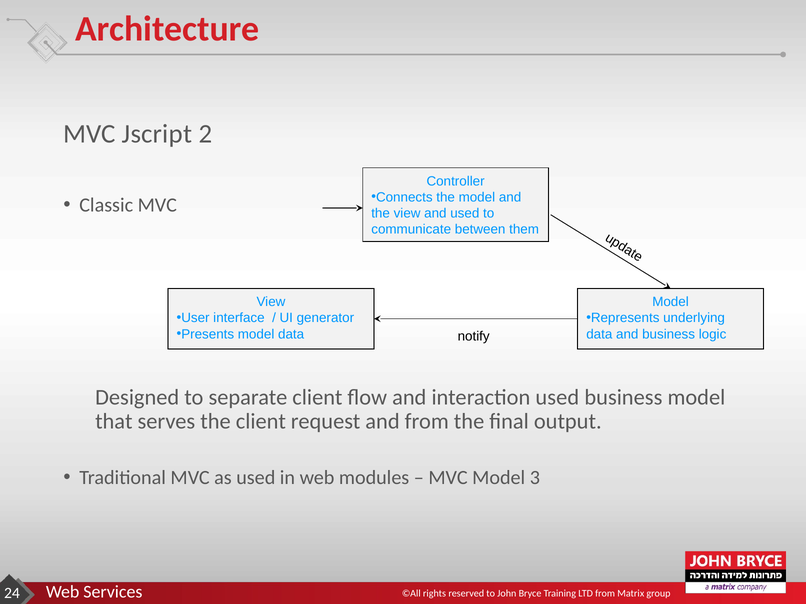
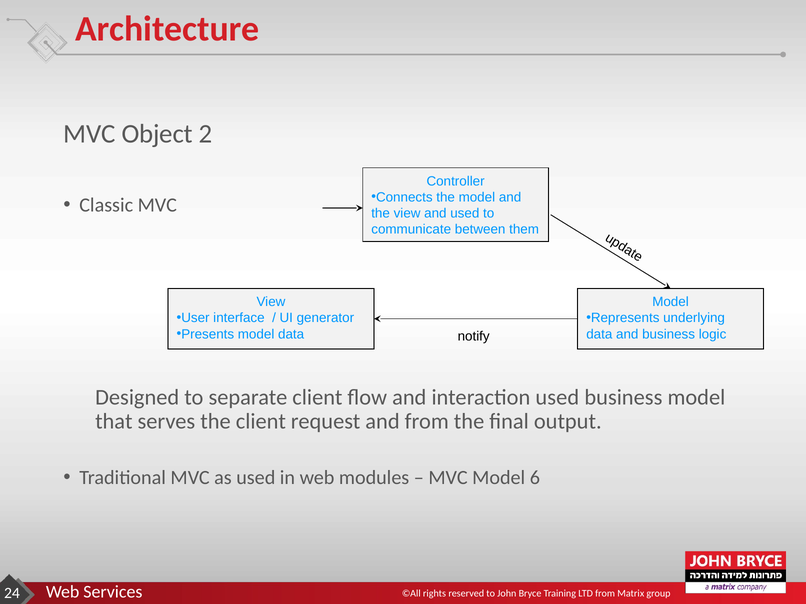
Jscript: Jscript -> Object (157, 134)
3: 3 -> 6 (535, 478)
